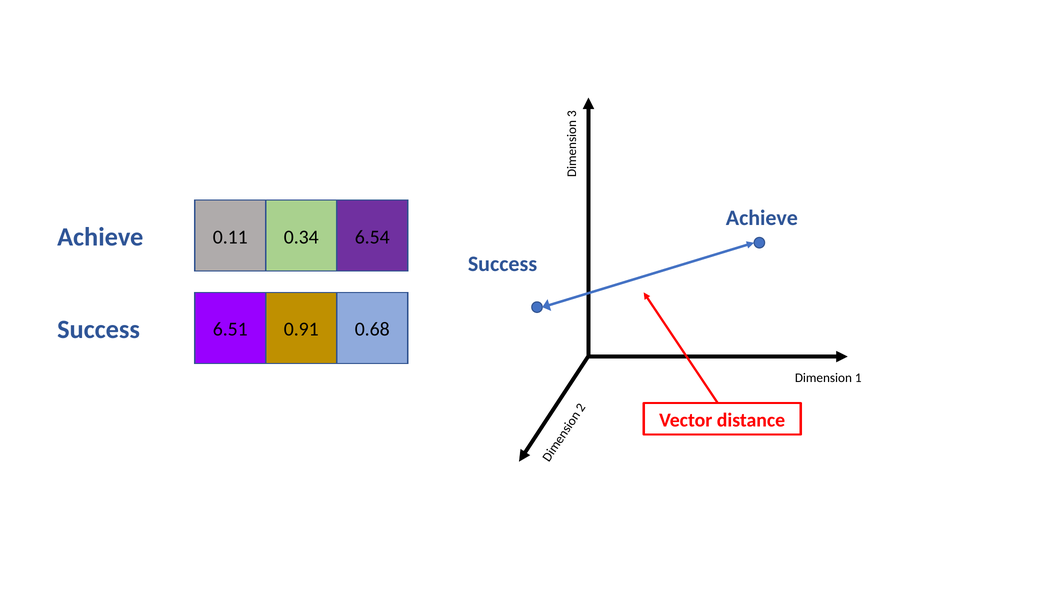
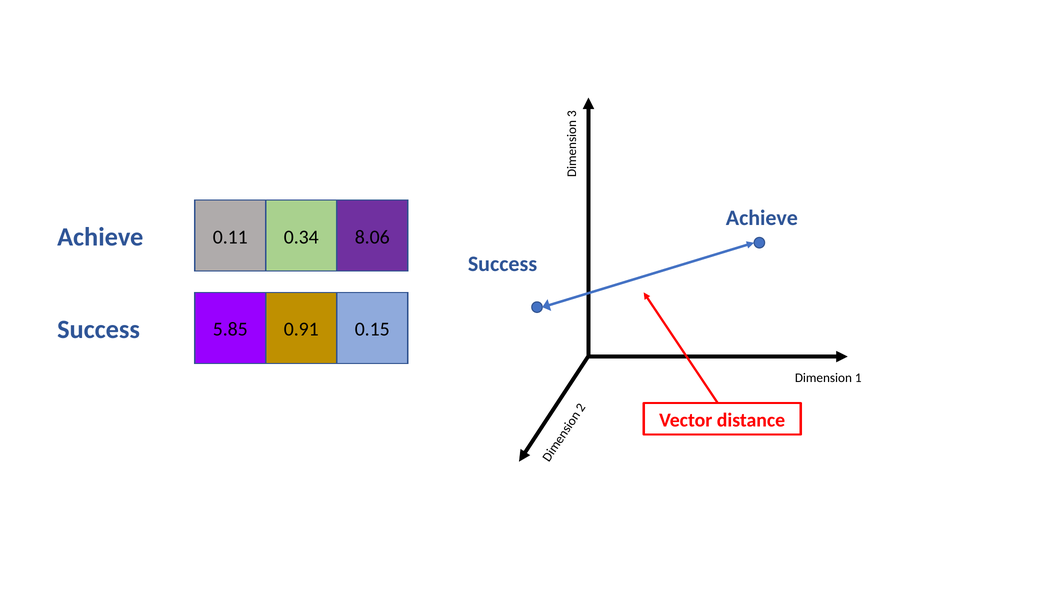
6.54: 6.54 -> 8.06 (372, 237)
6.51: 6.51 -> 5.85 (230, 330)
0.68: 0.68 -> 0.15 (372, 330)
